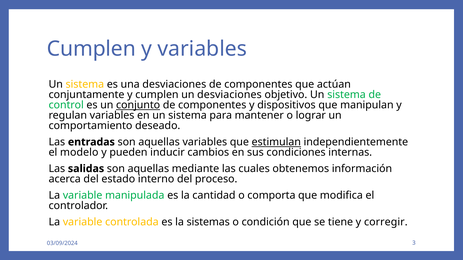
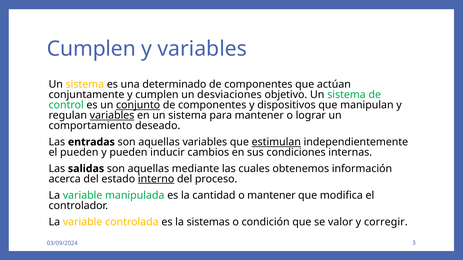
una desviaciones: desviaciones -> determinado (174, 85)
variables underline: none -> present (112, 116)
el modelo: modelo -> pueden (79, 153)
interno underline: none -> present (156, 179)
o comporta: comporta -> mantener (271, 196)
tiene: tiene -> valor (340, 222)
